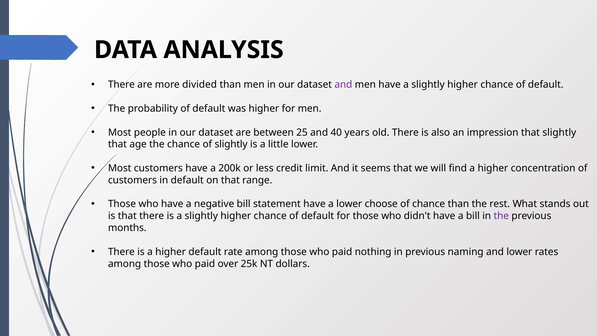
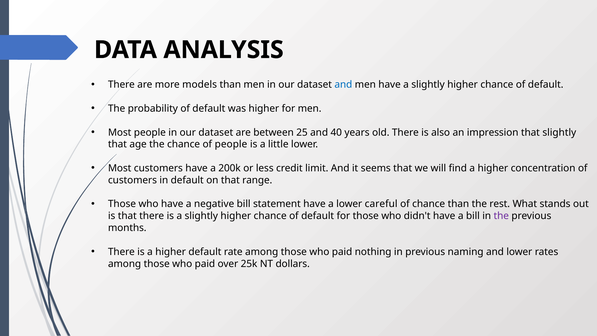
divided: divided -> models (200, 85)
and colour: purple -> blue (343, 85)
of slightly: slightly -> people (231, 144)
choose: choose -> careful (381, 204)
